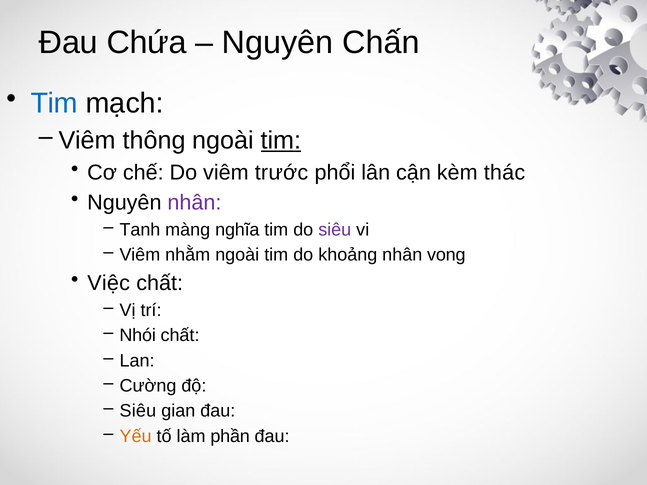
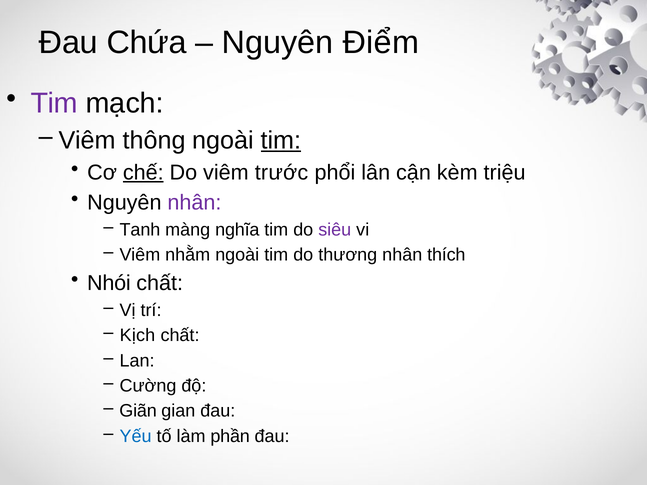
Chấn: Chấn -> Điểm (381, 43)
Tim colour: blue -> purple (54, 103)
chế underline: none -> present (143, 173)
thác: thác -> triệu (505, 173)
khoảng: khoảng -> thương (348, 255)
vong: vong -> thích (446, 255)
Việc: Việc -> Nhói (109, 283)
Nhói: Nhói -> Kịch (137, 336)
Siêu: Siêu -> Giãn (138, 411)
Yếu colour: orange -> blue (136, 436)
